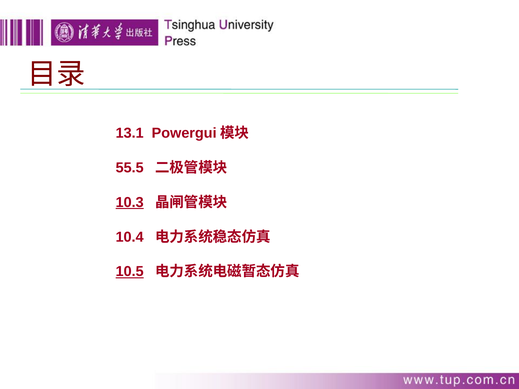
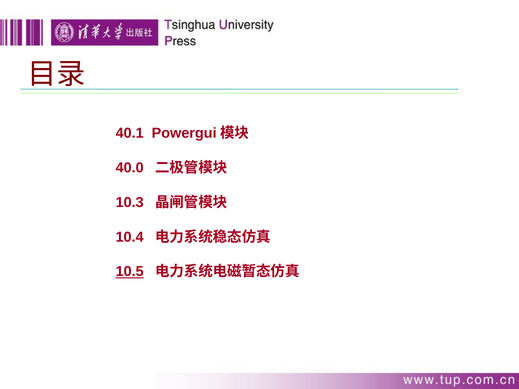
13.1: 13.1 -> 40.1 (130, 133)
55.5: 55.5 -> 40.0 (130, 168)
10.3 underline: present -> none (130, 202)
